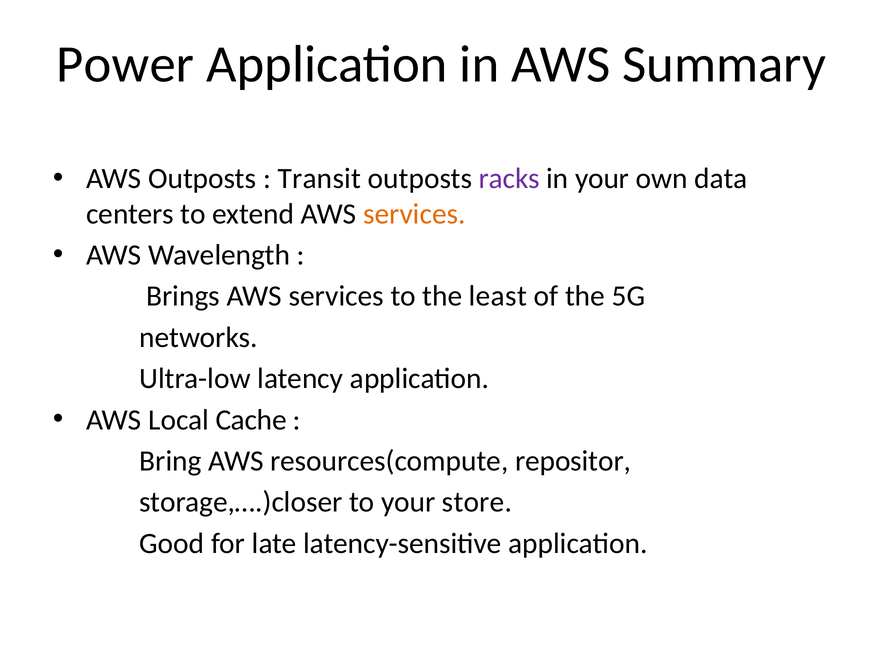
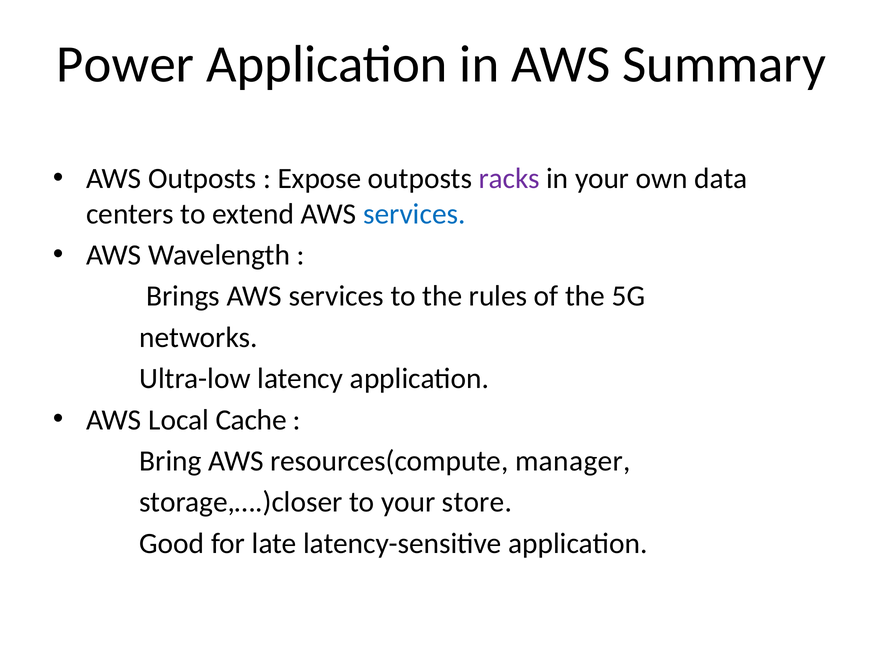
Transit: Transit -> Expose (319, 179)
services colour: orange -> blue (414, 214)
least: least -> rules (498, 296)
repositor: repositor -> manager (573, 461)
